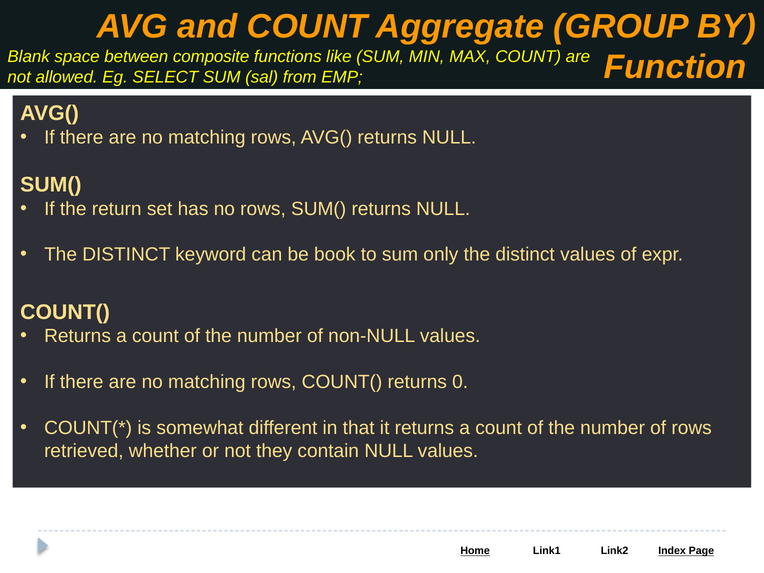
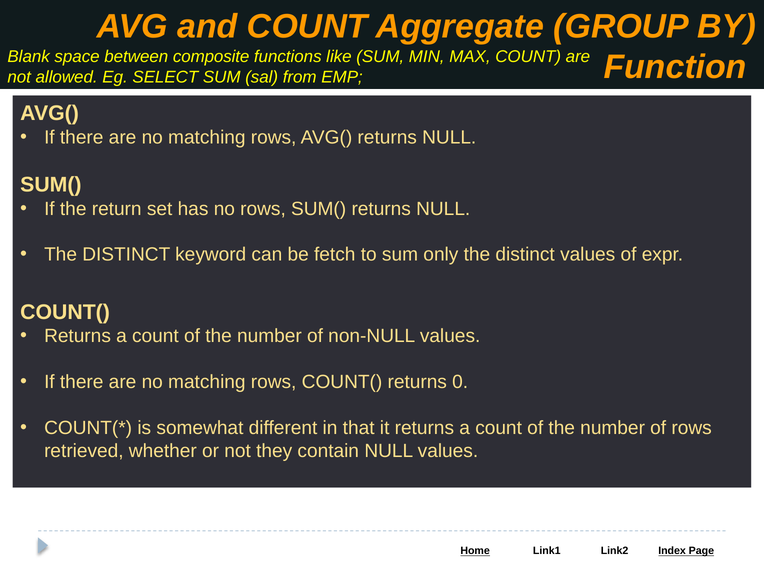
book: book -> fetch (335, 255)
